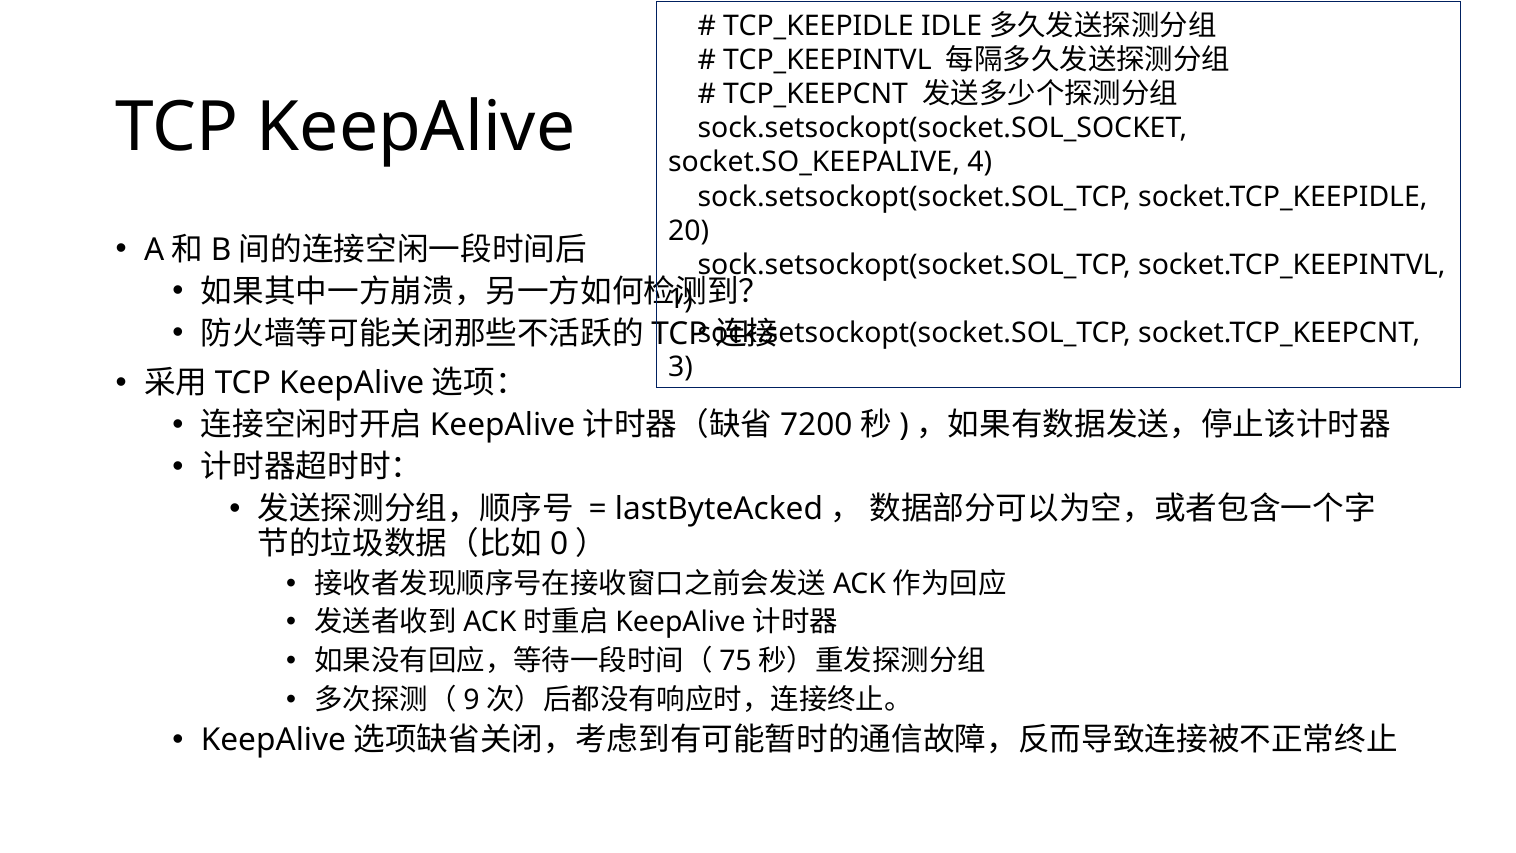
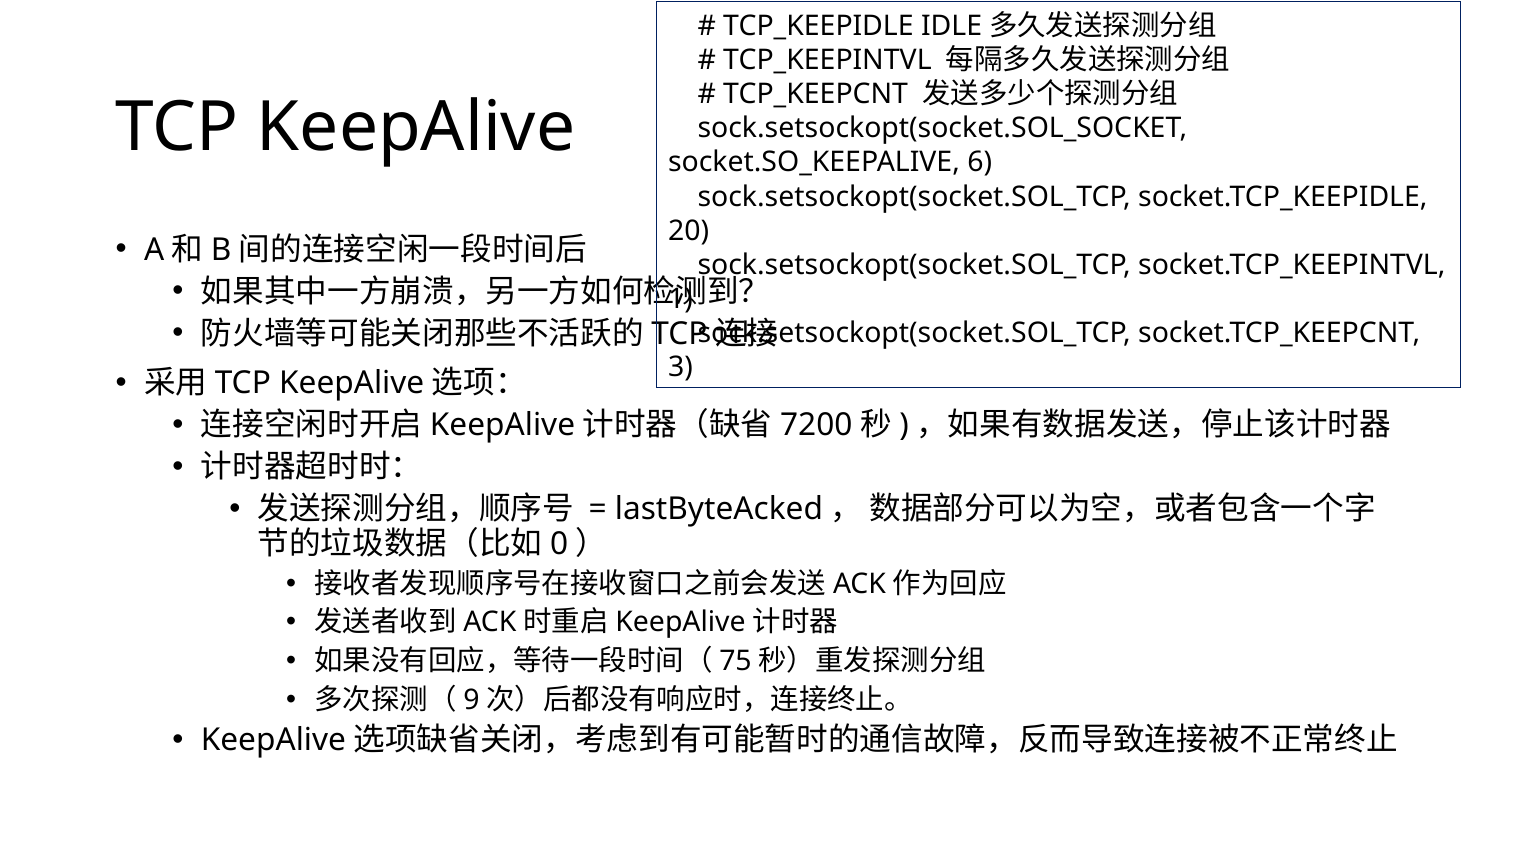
4: 4 -> 6 (980, 163)
